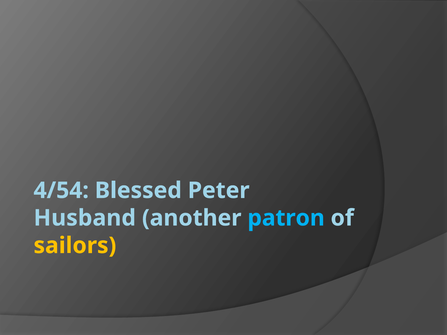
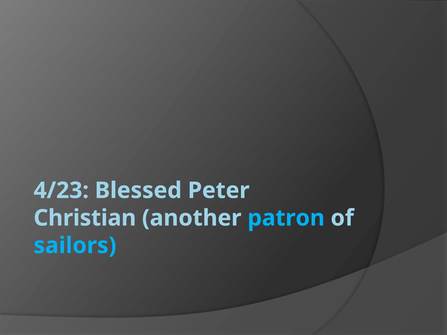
4/54: 4/54 -> 4/23 (61, 191)
Husband: Husband -> Christian (85, 218)
sailors colour: yellow -> light blue (75, 246)
